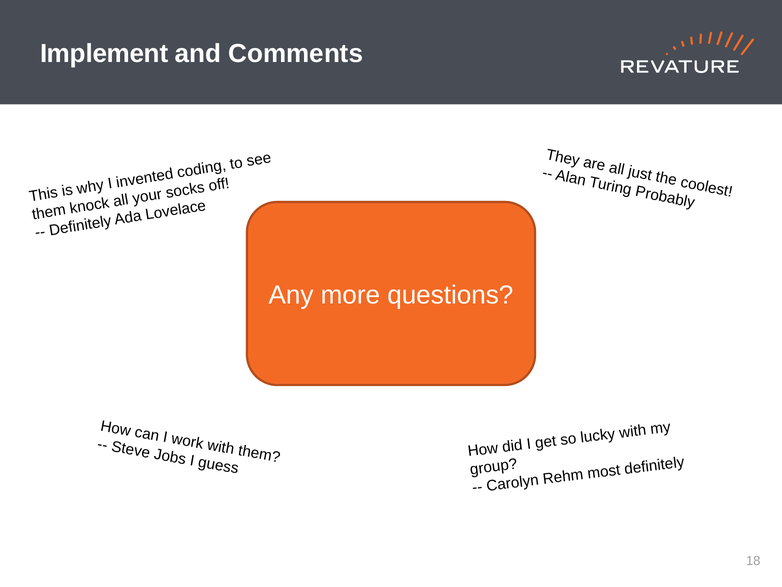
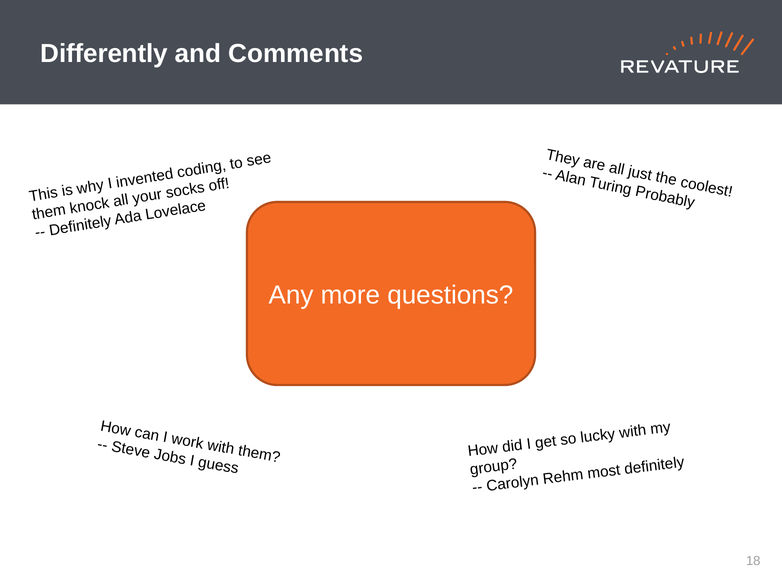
Implement: Implement -> Differently (104, 54)
